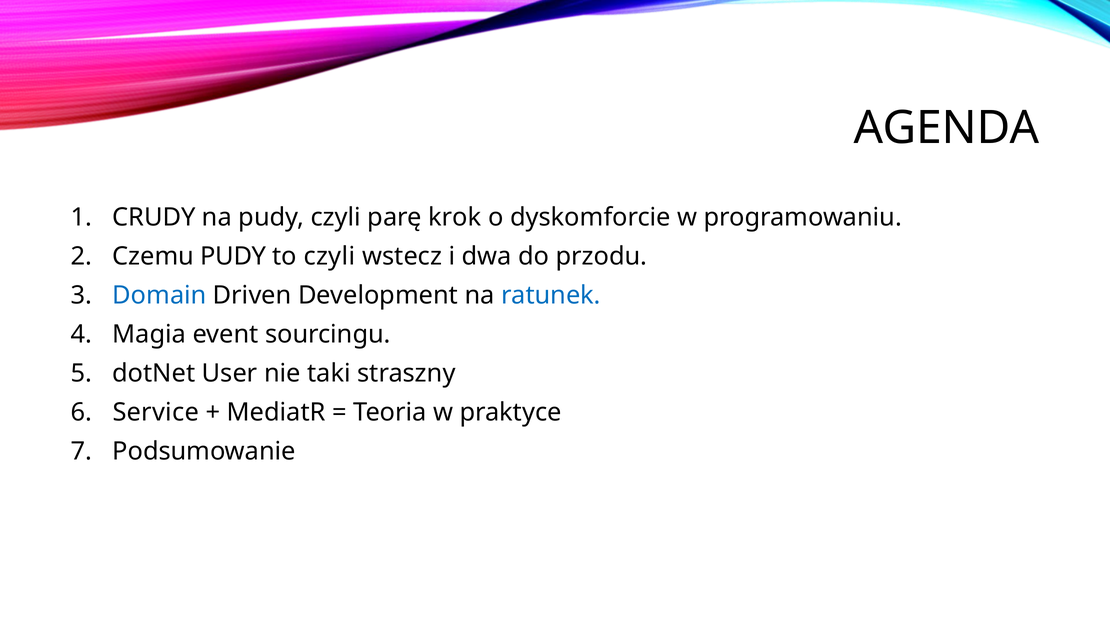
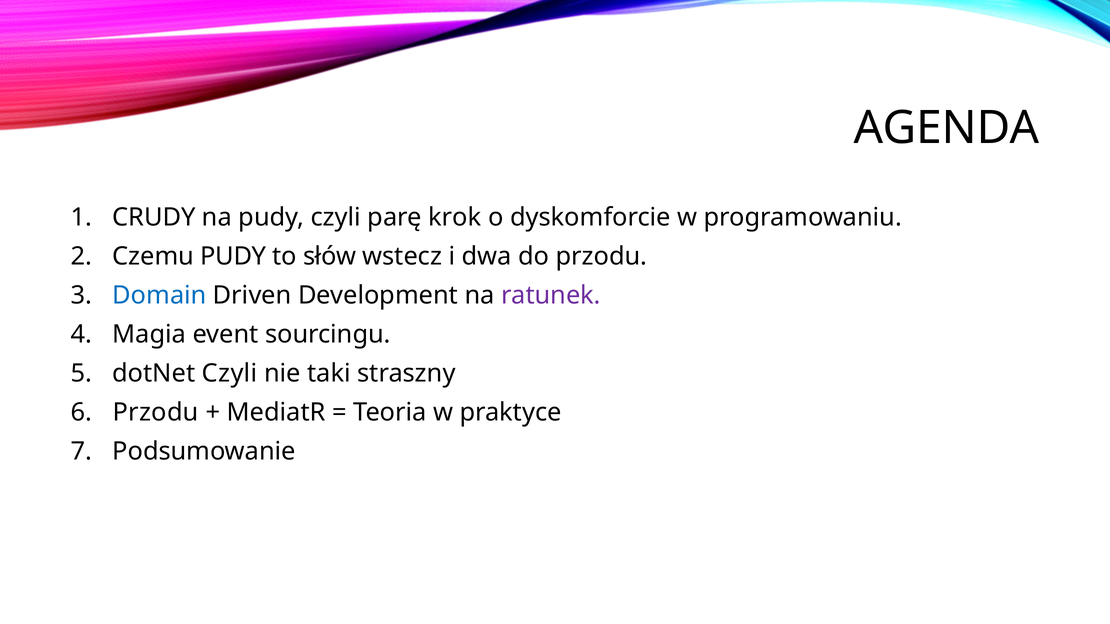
to czyli: czyli -> słów (330, 257)
ratunek colour: blue -> purple (551, 296)
dotNet User: User -> Czyli (230, 374)
Service: Service -> Przodu (156, 413)
